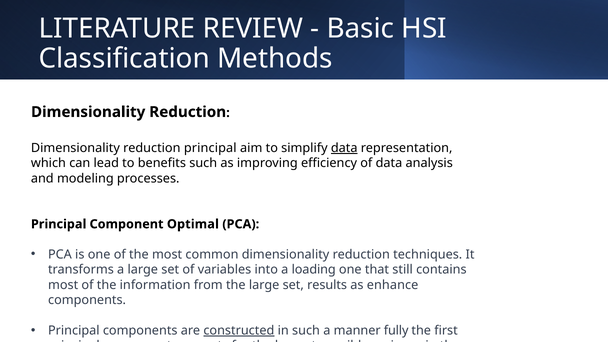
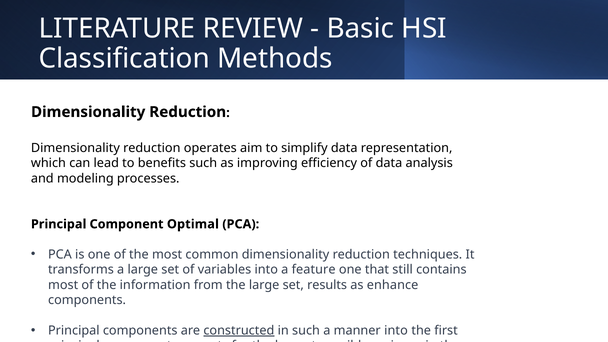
reduction principal: principal -> operates (210, 148)
data underline: present -> none (344, 148)
loading: loading -> feature (314, 270)
manner fully: fully -> into (396, 331)
